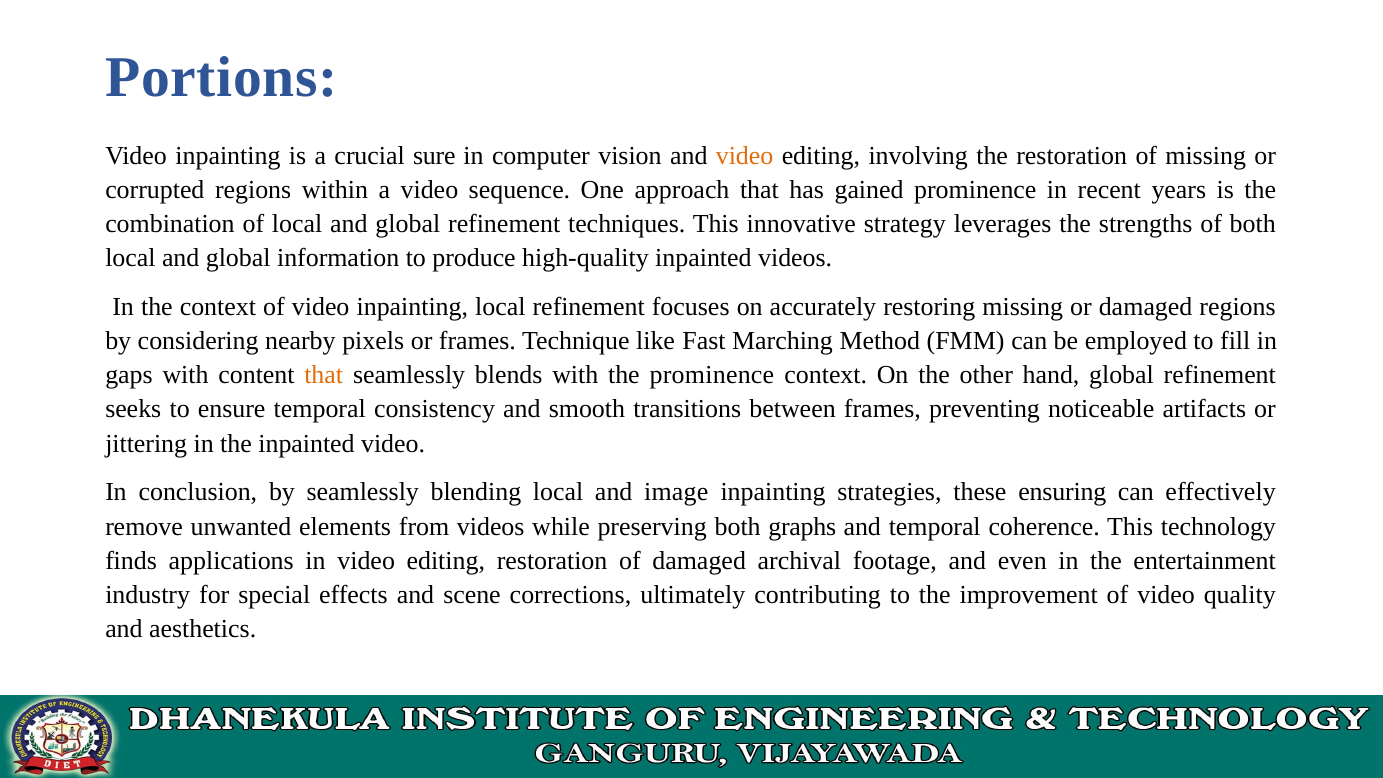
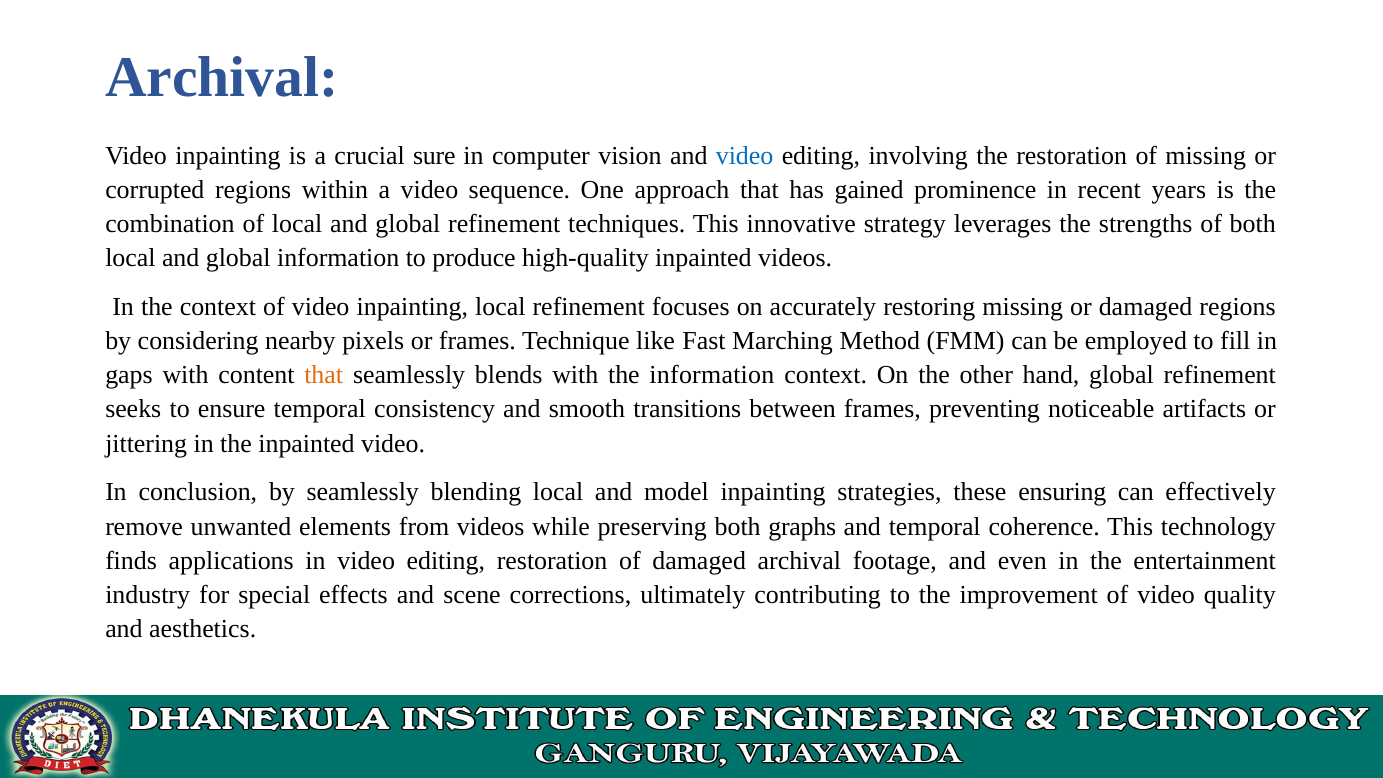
Portions: Portions -> Archival (222, 77)
video colour: orange -> blue (745, 155)
the prominence: prominence -> information (712, 375)
image: image -> model (676, 492)
